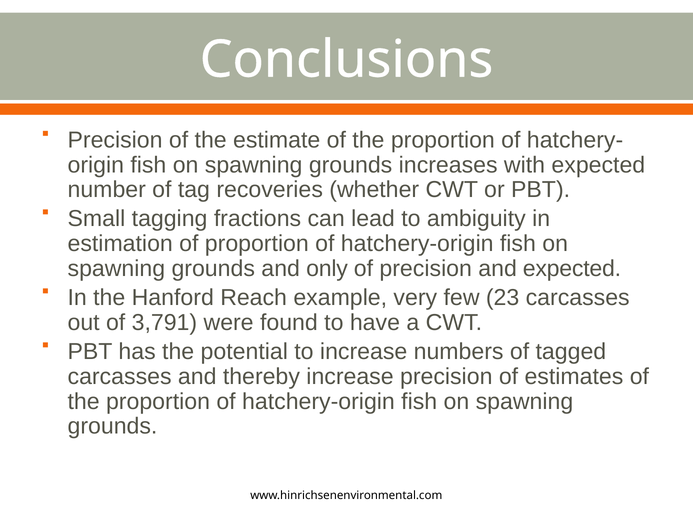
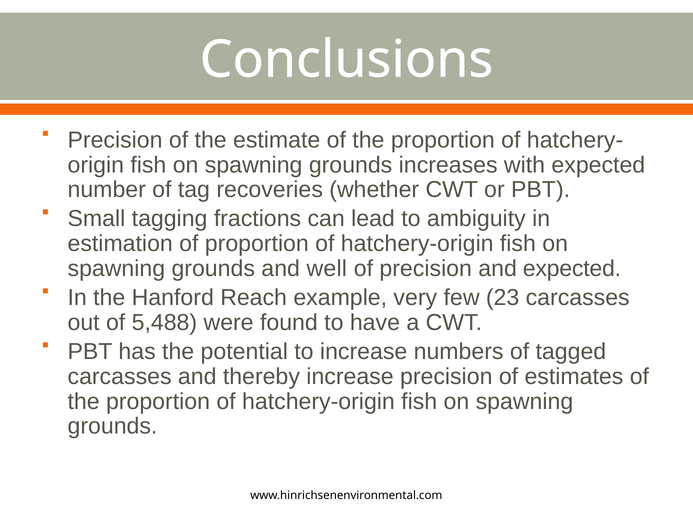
only: only -> well (327, 269)
3,791: 3,791 -> 5,488 (164, 323)
